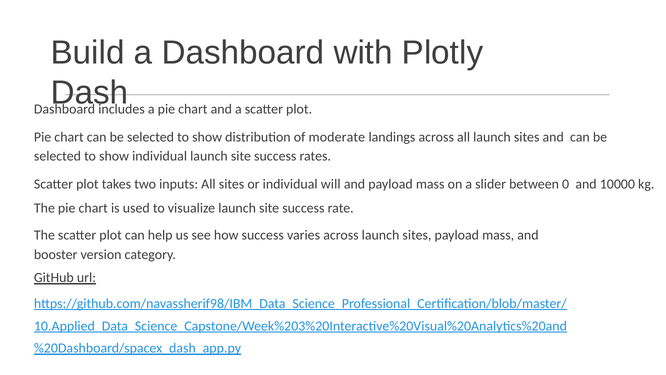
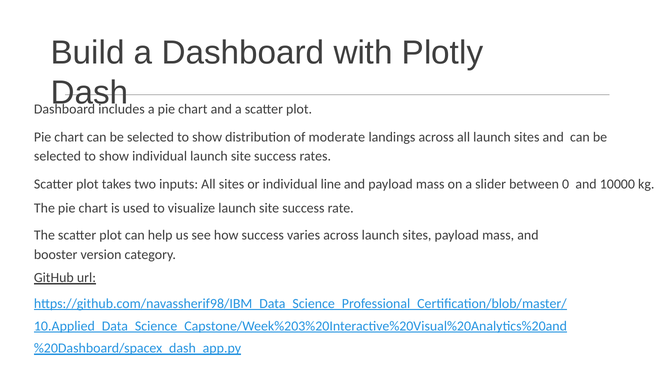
will: will -> line (331, 184)
